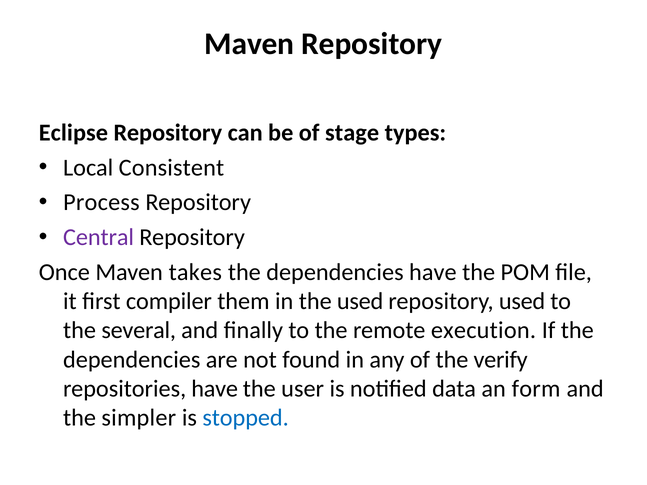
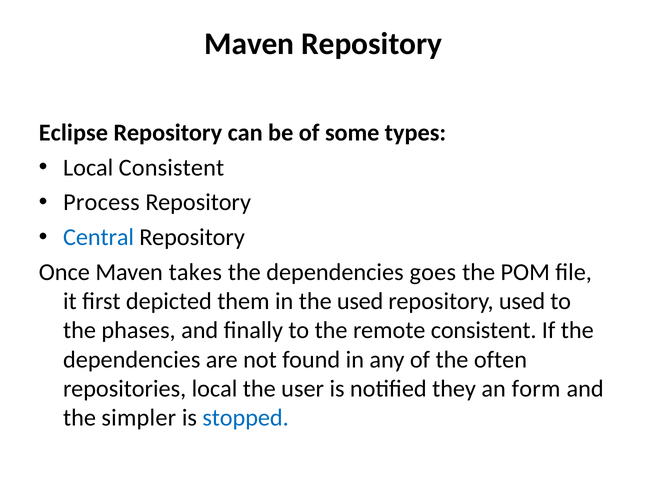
stage: stage -> some (352, 133)
Central colour: purple -> blue (99, 237)
dependencies have: have -> goes (433, 272)
compiler: compiler -> depicted (169, 301)
several: several -> phases (139, 331)
remote execution: execution -> consistent (484, 331)
verify: verify -> often (500, 360)
repositories have: have -> local (215, 389)
data: data -> they (454, 389)
